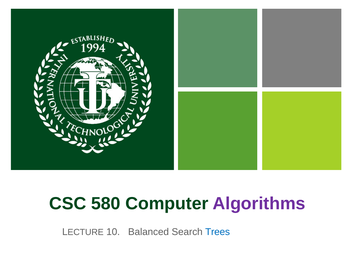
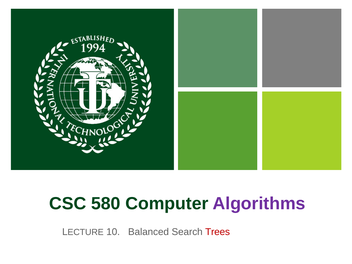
Trees colour: blue -> red (218, 232)
